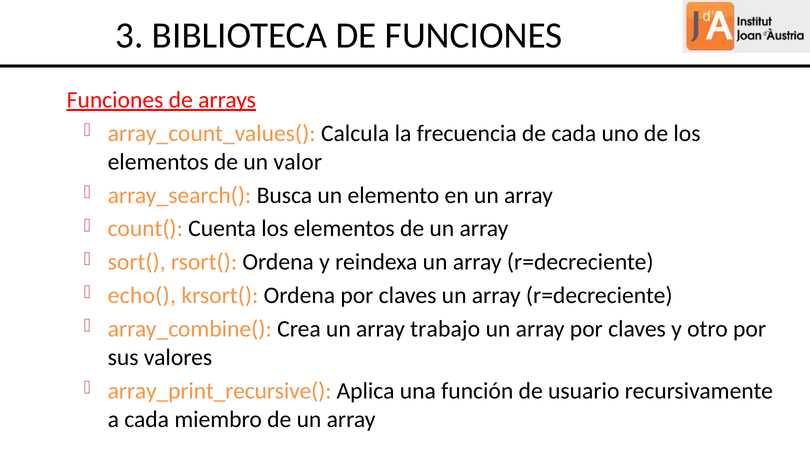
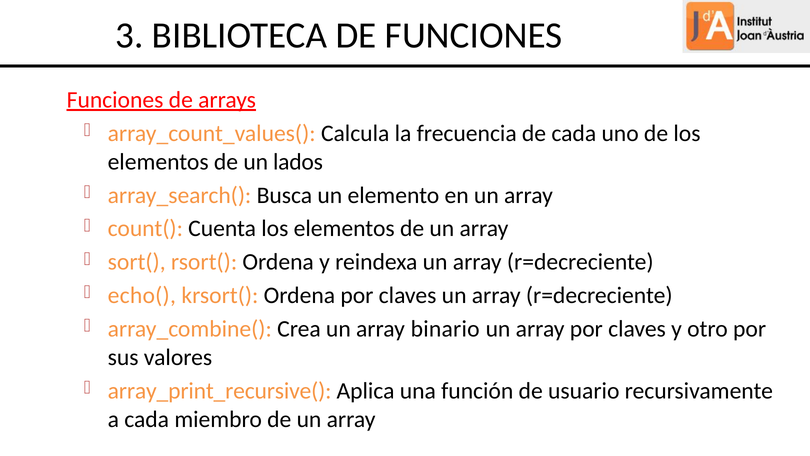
valor: valor -> lados (298, 162)
trabajo: trabajo -> binario (445, 329)
